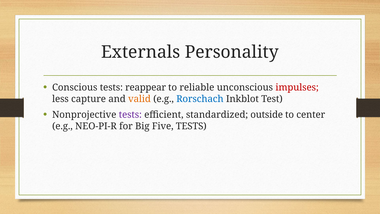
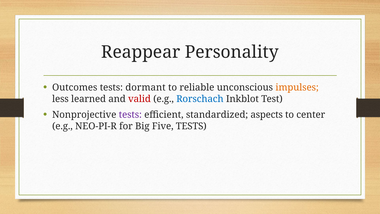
Externals: Externals -> Reappear (141, 52)
Conscious: Conscious -> Outcomes (75, 87)
reappear: reappear -> dormant (146, 87)
impulses colour: red -> orange (297, 87)
capture: capture -> learned (89, 99)
valid colour: orange -> red (139, 99)
outside: outside -> aspects (267, 115)
